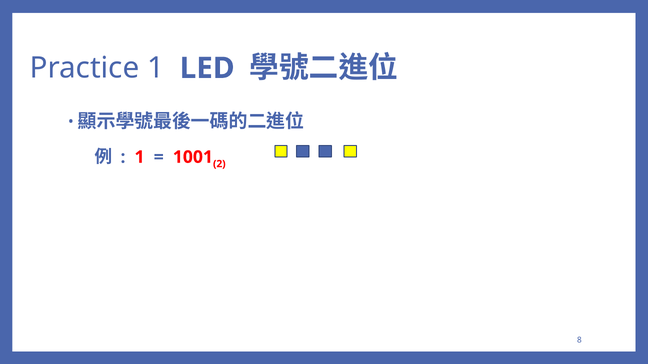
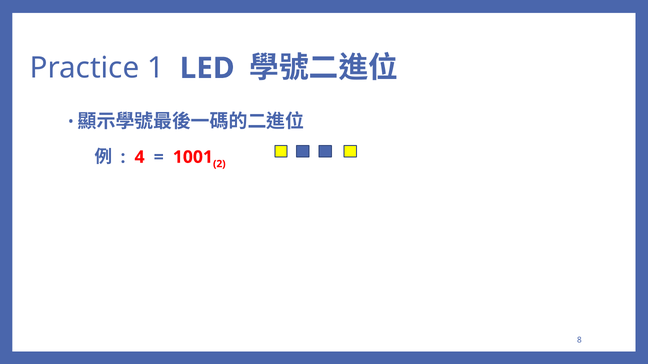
1: 1 -> 4 (140, 157)
